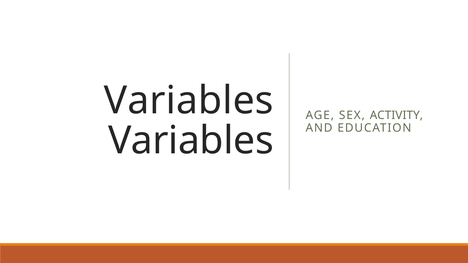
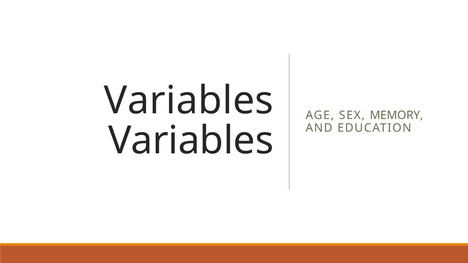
ACTIVITY: ACTIVITY -> MEMORY (396, 115)
